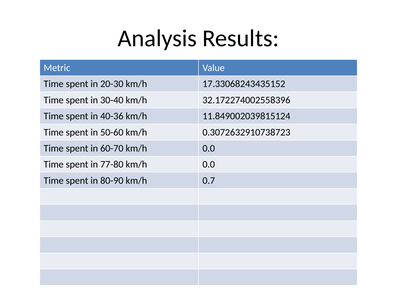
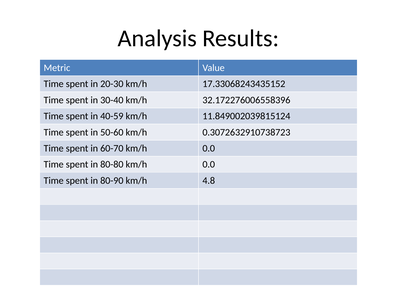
32.172274002558396: 32.172274002558396 -> 32.172276006558396 (246, 100)
40-36: 40-36 -> 40-59 (112, 116)
77-80: 77-80 -> 80-80 (112, 164)
0.7: 0.7 -> 4.8 (209, 180)
